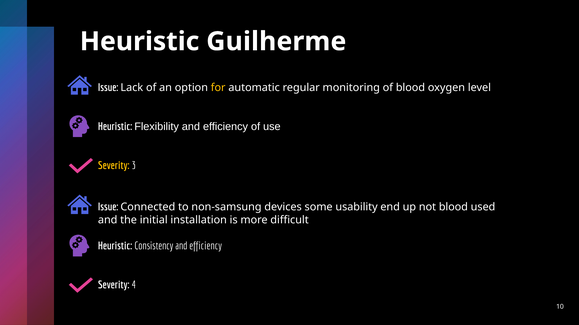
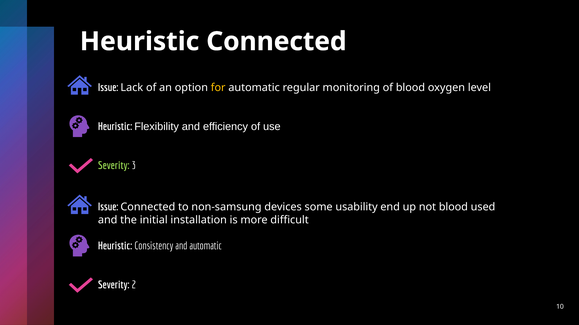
Heuristic Guilherme: Guilherme -> Connected (276, 42)
Severity colour: yellow -> light green (114, 166)
Consistency and efficiency: efficiency -> automatic (206, 247)
4: 4 -> 2 (134, 286)
